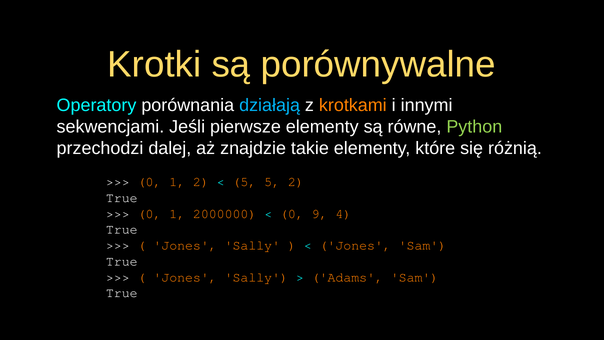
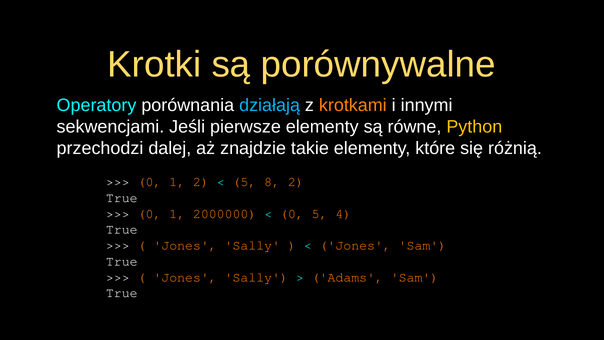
Python colour: light green -> yellow (474, 127)
5 5: 5 -> 8 (272, 182)
0 9: 9 -> 5 (320, 214)
